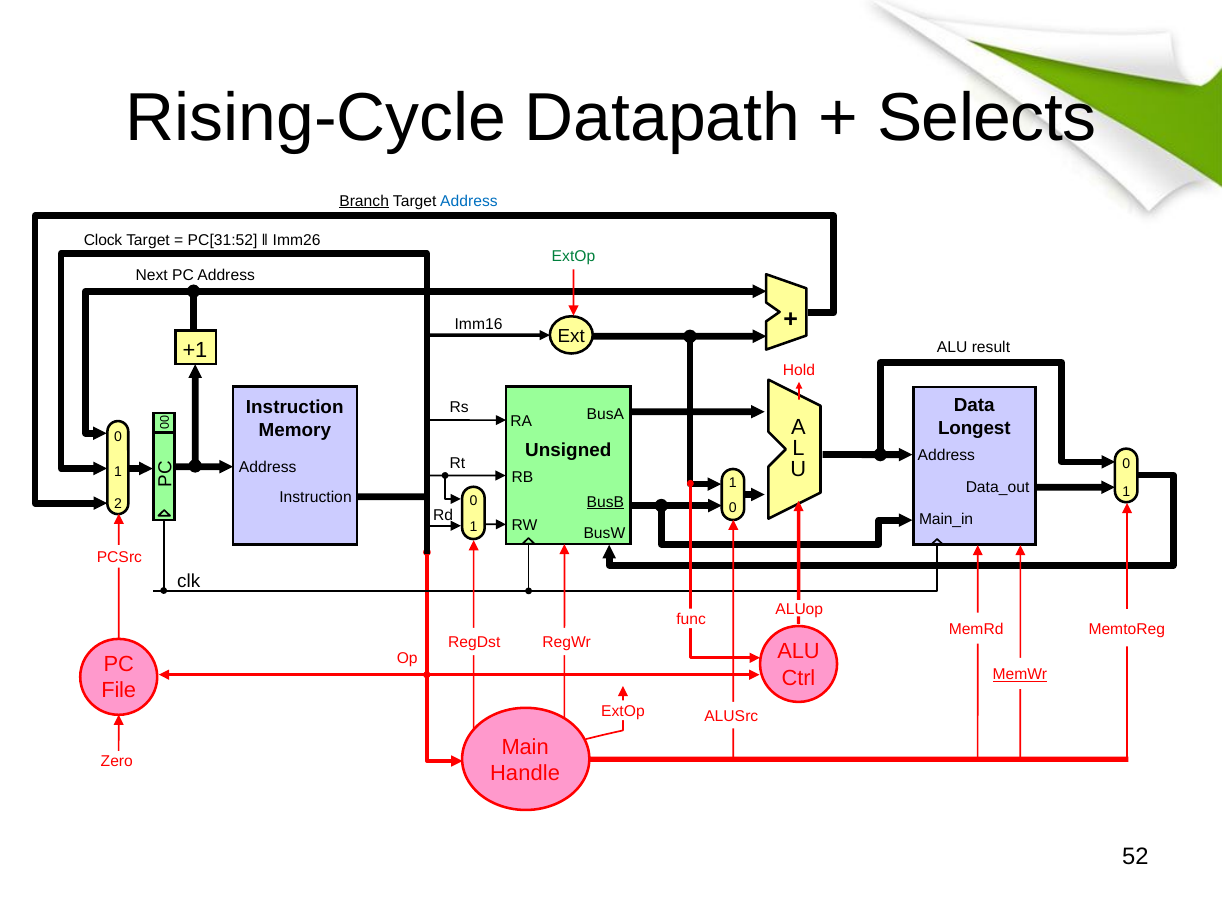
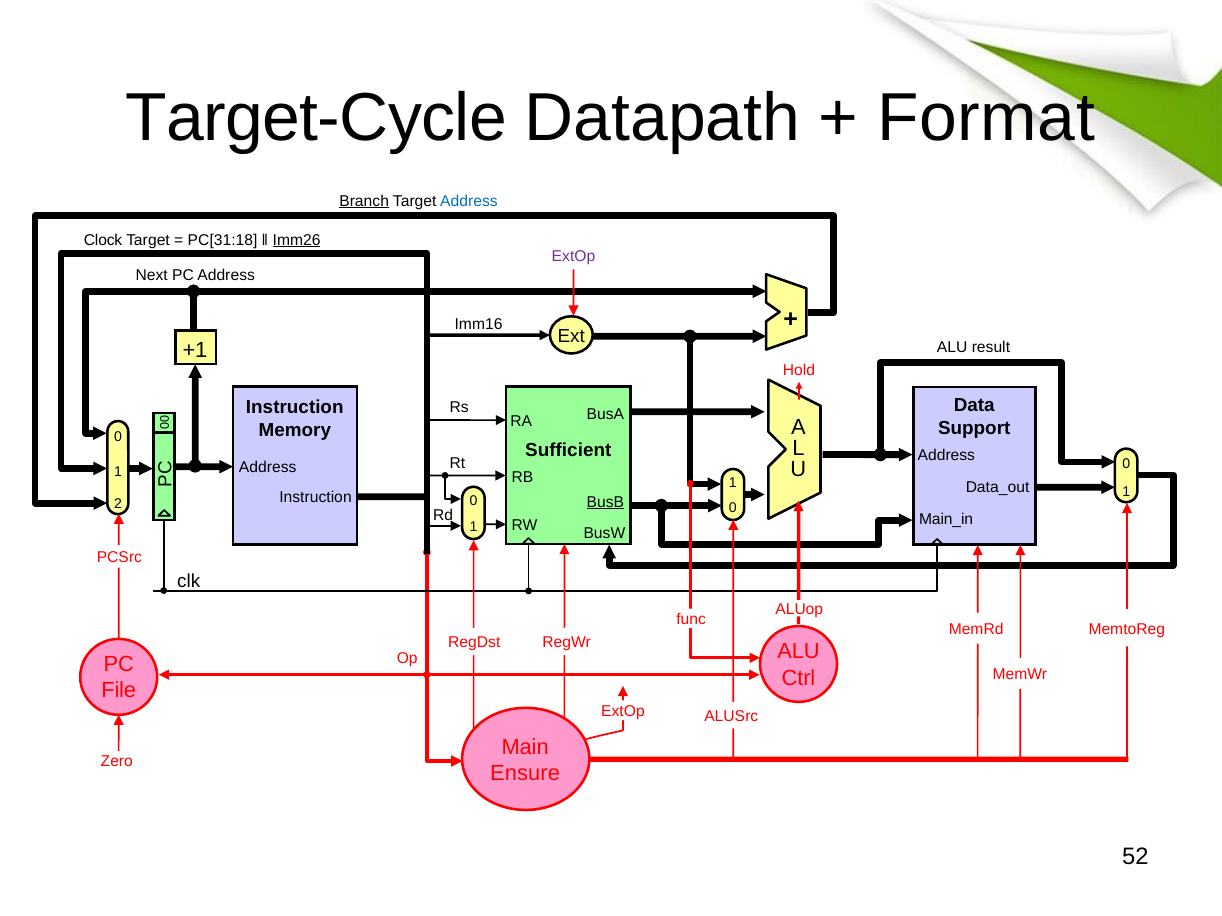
Rising-Cycle: Rising-Cycle -> Target-Cycle (316, 118)
Selects: Selects -> Format (986, 118)
PC[31:52: PC[31:52 -> PC[31:18 (223, 240)
Imm26 underline: none -> present (297, 240)
ExtOp colour: green -> purple (573, 256)
Longest: Longest -> Support (974, 429)
Unsigned: Unsigned -> Sufficient (568, 451)
MemWr underline: present -> none (1020, 675)
Handle: Handle -> Ensure (525, 774)
